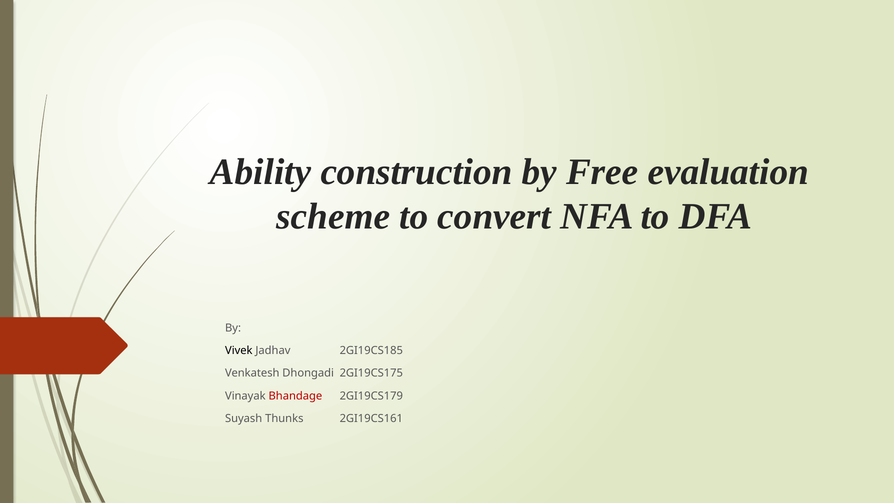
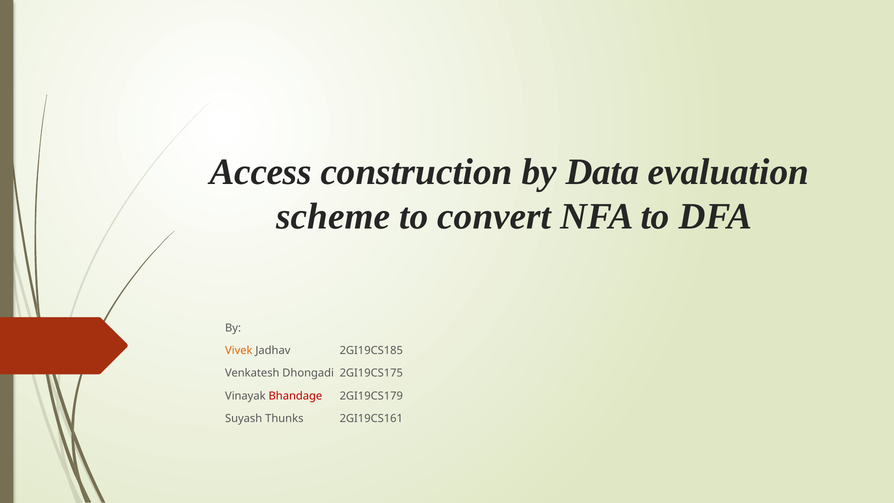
Ability: Ability -> Access (261, 172)
Free: Free -> Data (603, 172)
Vivek colour: black -> orange (239, 350)
